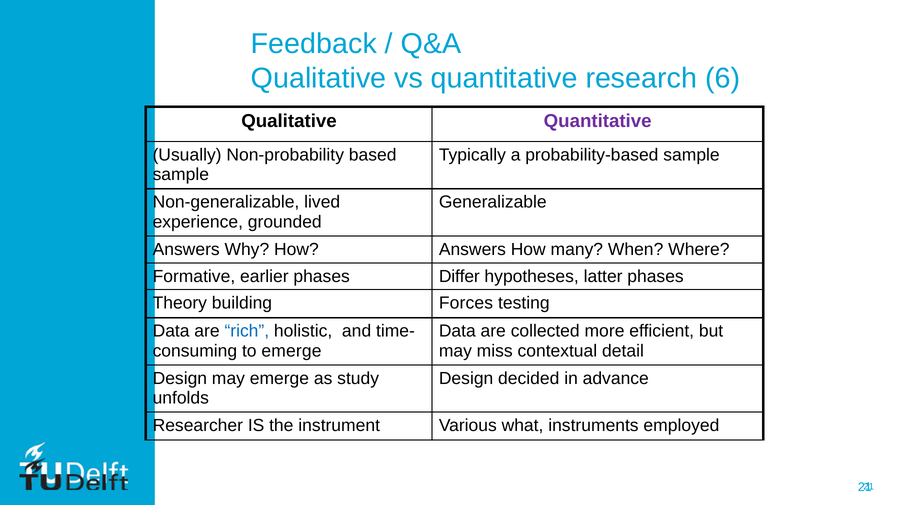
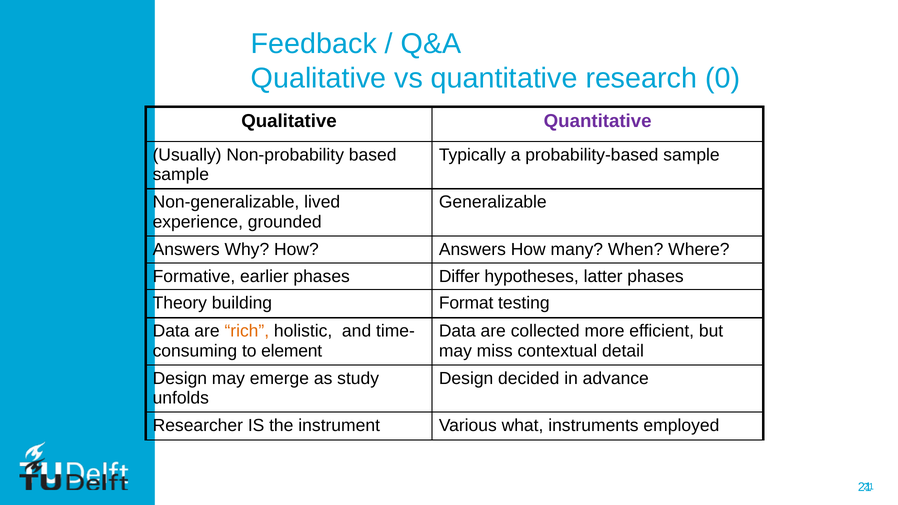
6: 6 -> 0 (723, 78)
Forces: Forces -> Format (466, 303)
rich colour: blue -> orange (247, 331)
to emerge: emerge -> element (292, 351)
